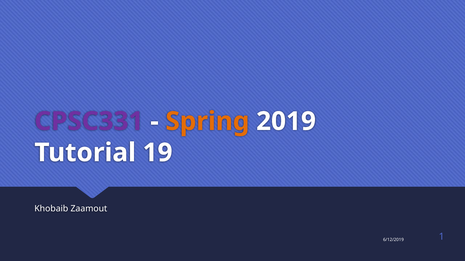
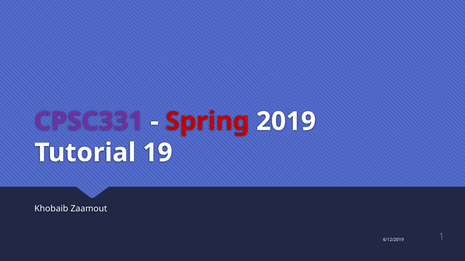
Spring colour: orange -> red (207, 122)
